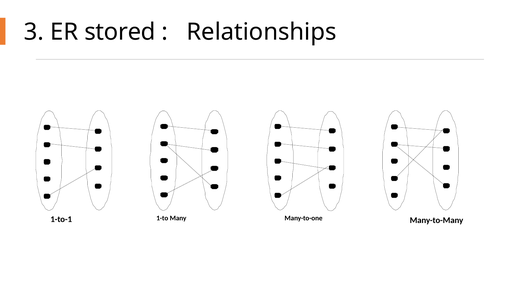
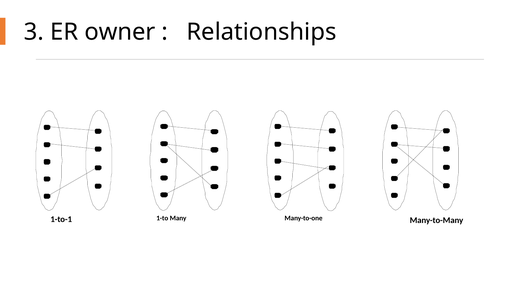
stored: stored -> owner (120, 32)
